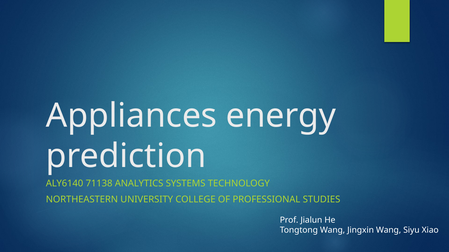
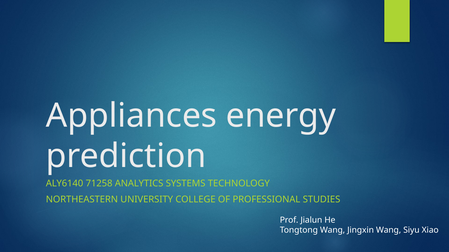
71138: 71138 -> 71258 (99, 184)
